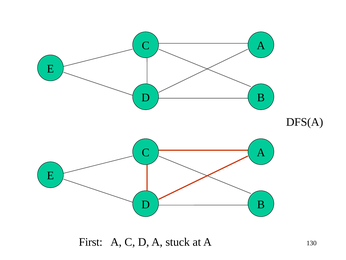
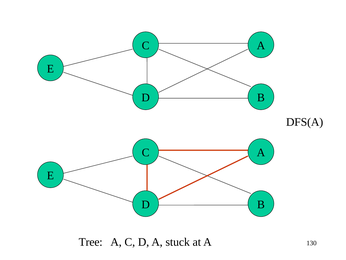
First: First -> Tree (91, 242)
